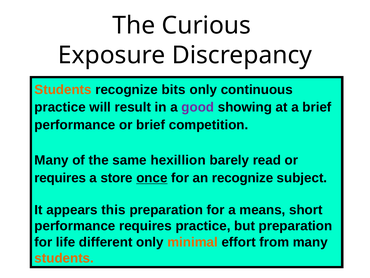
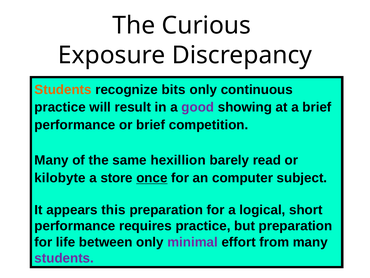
requires: requires -> kilobyte (60, 178)
an recognize: recognize -> computer (243, 178)
means: means -> logical (262, 210)
different: different -> between (106, 242)
minimal colour: orange -> purple (193, 242)
students colour: orange -> purple (64, 258)
